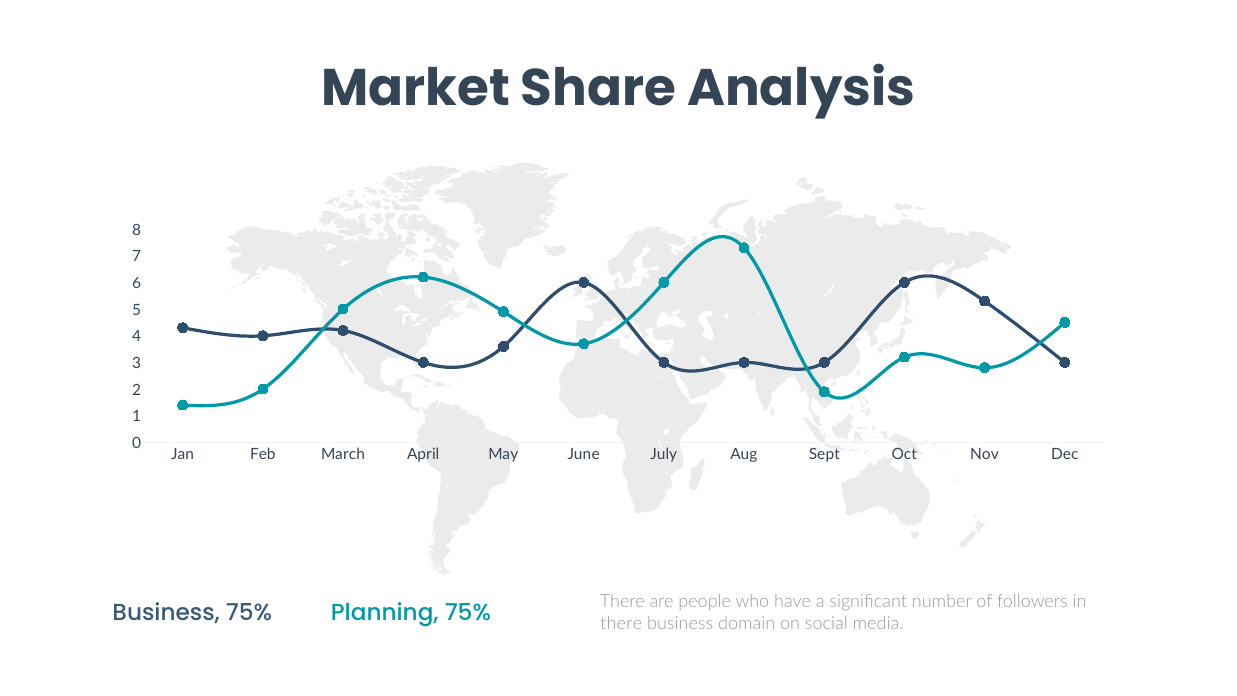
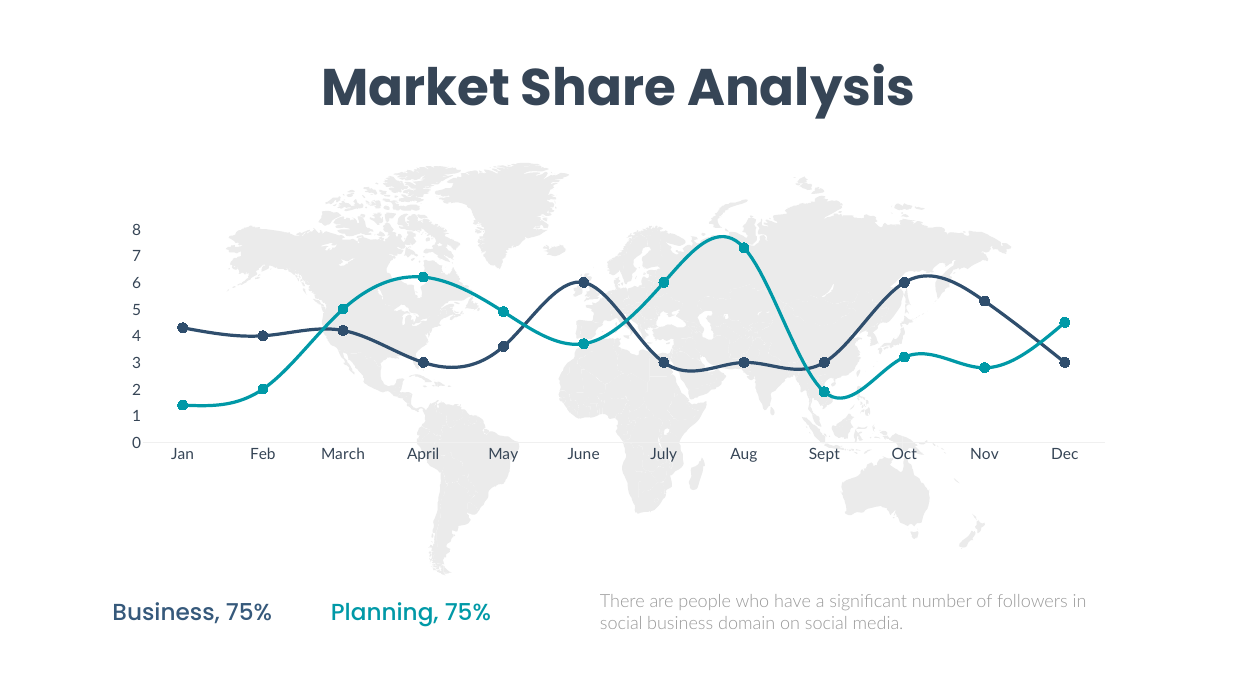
there: there -> social (621, 623)
